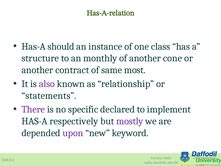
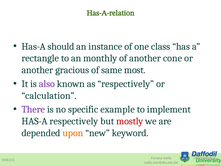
structure: structure -> rectangle (40, 58)
contract: contract -> gracious (72, 70)
as relationship: relationship -> respectively (126, 84)
statements: statements -> calculation (49, 95)
declared: declared -> example (118, 109)
mostly colour: purple -> red (130, 121)
upon colour: purple -> orange (73, 133)
